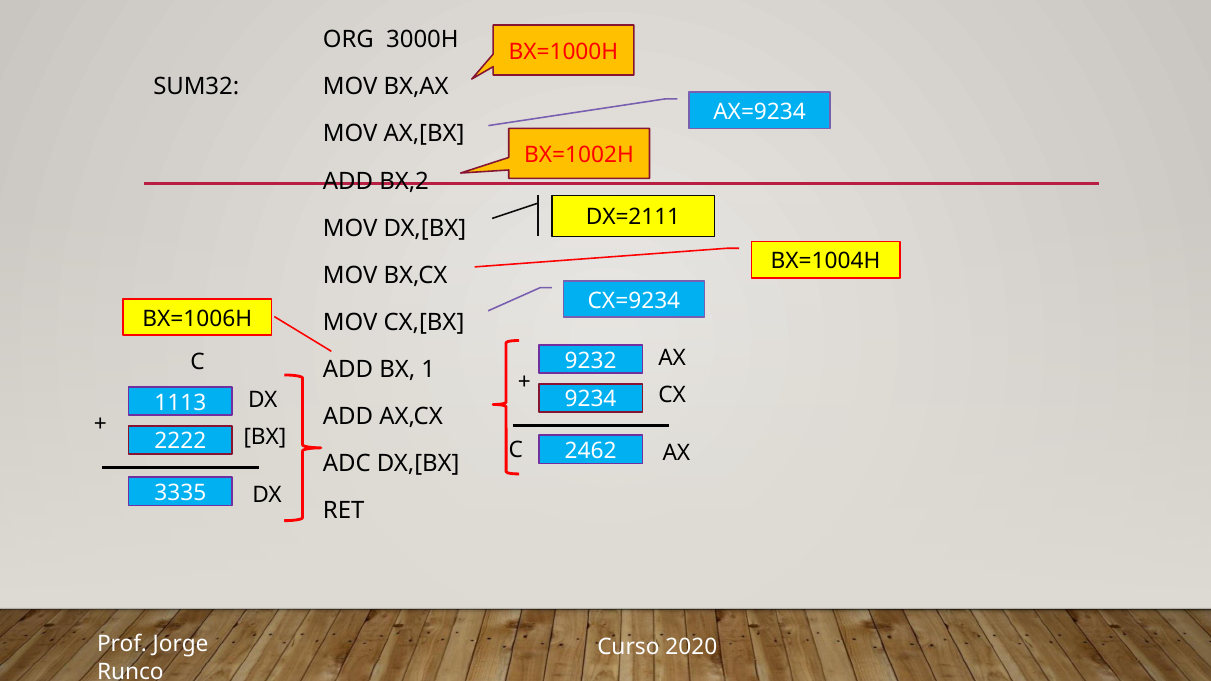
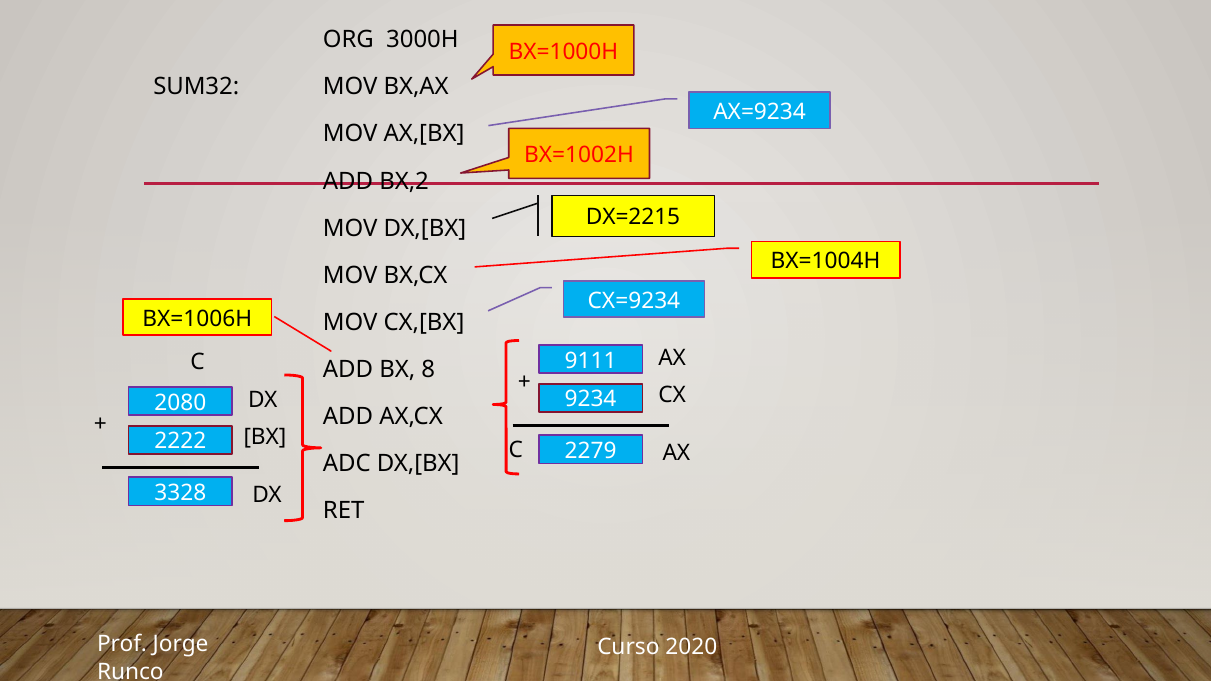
DX=2111: DX=2111 -> DX=2215 (633, 218)
9232: 9232 -> 9111 (591, 361)
1: 1 -> 8 (428, 370)
1113: 1113 -> 2080 (180, 403)
2462: 2462 -> 2279 (591, 451)
3335: 3335 -> 3328 (180, 493)
